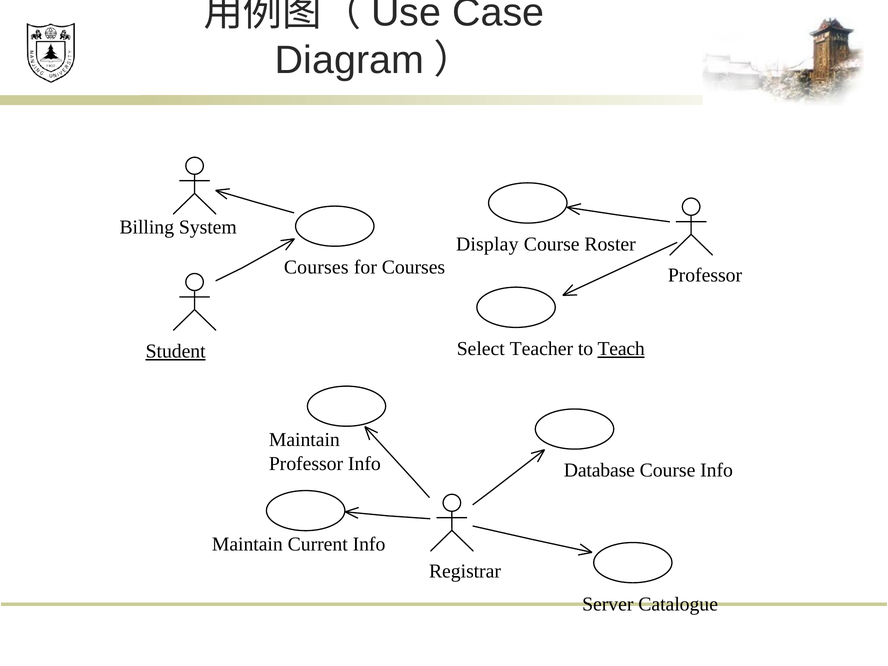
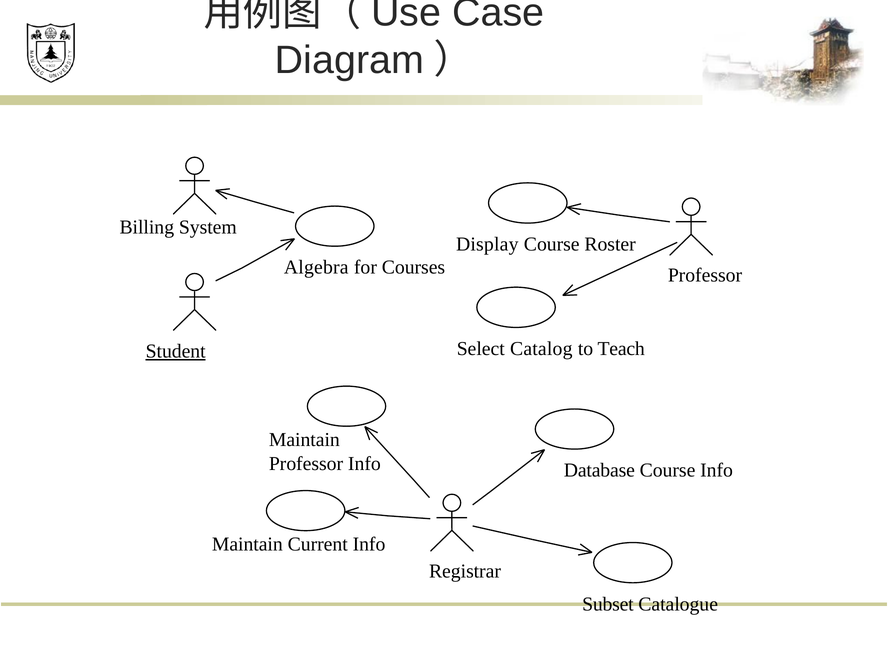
Courses: Courses -> Algebra (316, 267)
Teacher: Teacher -> Catalog (541, 349)
Teach underline: present -> none (621, 349)
Server: Server -> Subset (608, 604)
